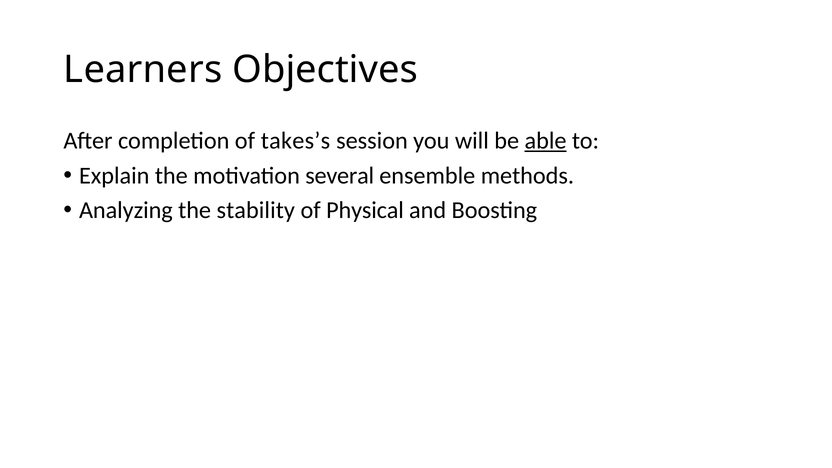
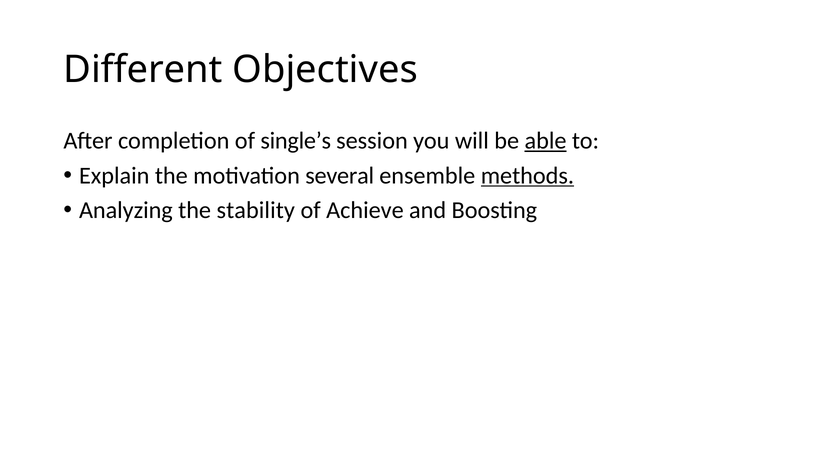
Learners: Learners -> Different (143, 70)
takes’s: takes’s -> single’s (296, 141)
methods underline: none -> present (527, 176)
Physical: Physical -> Achieve (365, 210)
